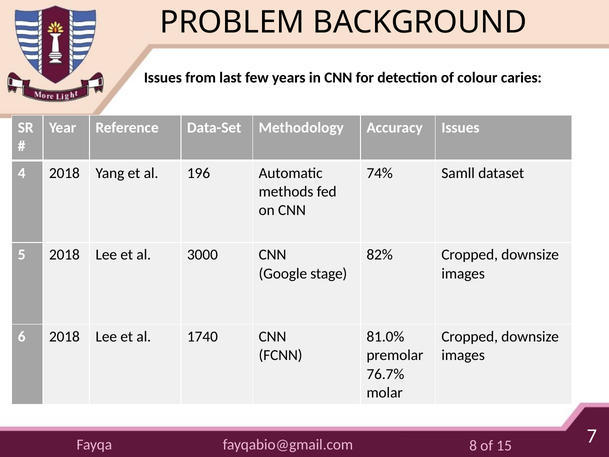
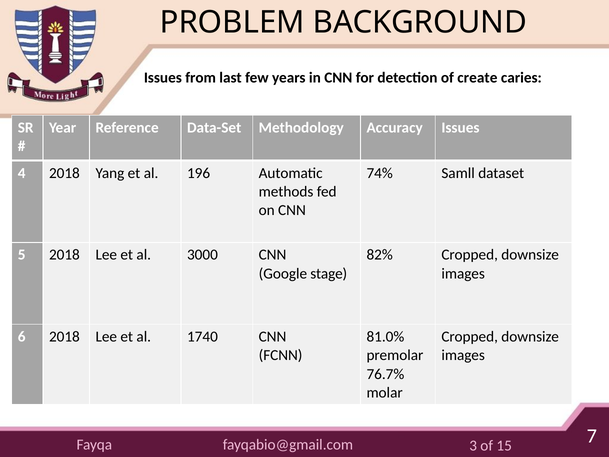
colour: colour -> create (477, 78)
8: 8 -> 3 (473, 445)
